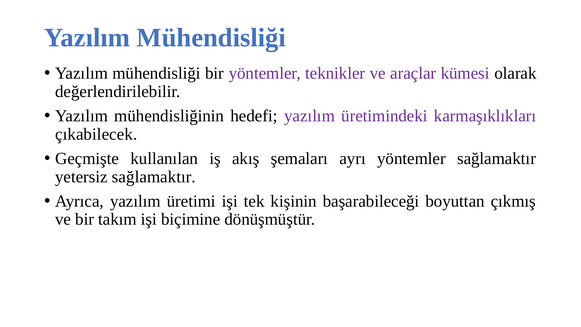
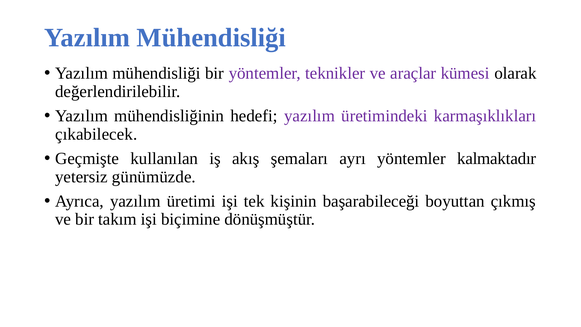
yöntemler sağlamaktır: sağlamaktır -> kalmaktadır (497, 158)
yetersiz sağlamaktır: sağlamaktır -> günümüzde (154, 177)
